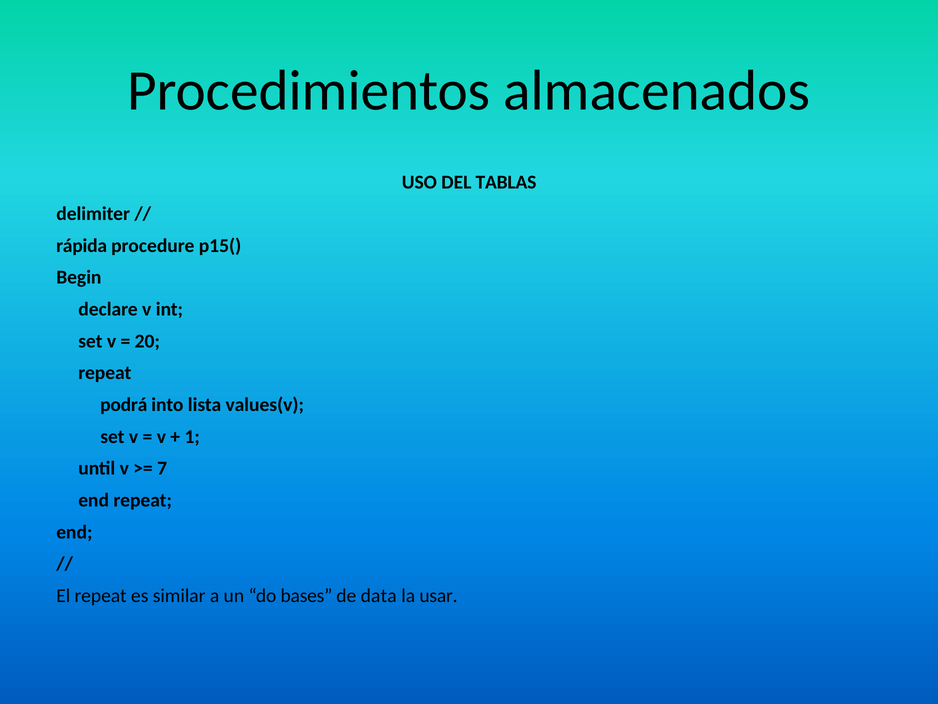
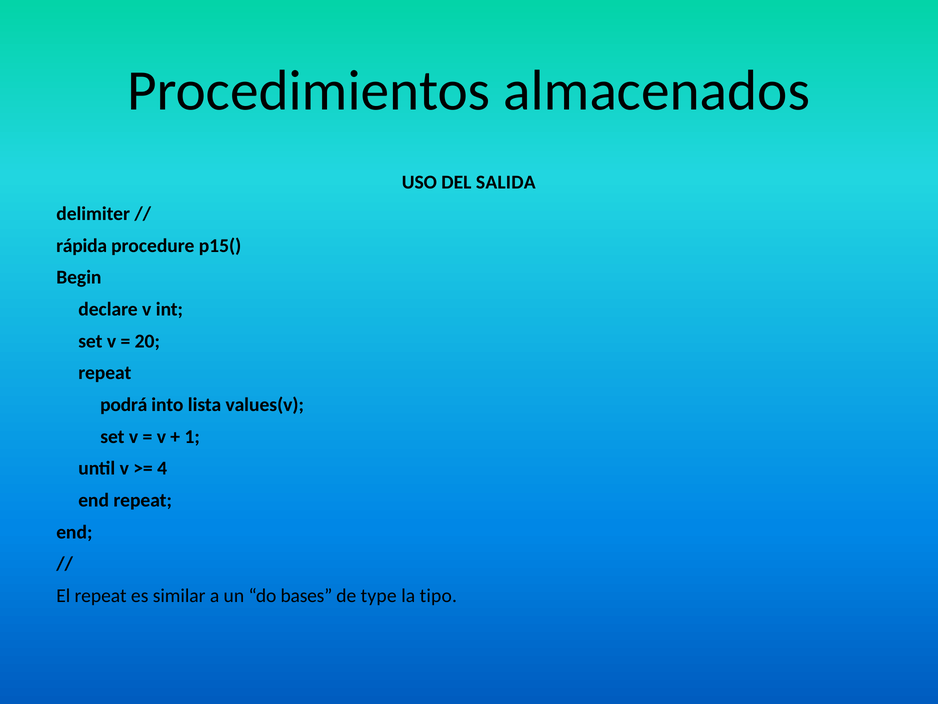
TABLAS: TABLAS -> SALIDA (506, 182)
7: 7 -> 4 (162, 468)
data: data -> type (379, 595)
usar: usar -> tipo (438, 595)
